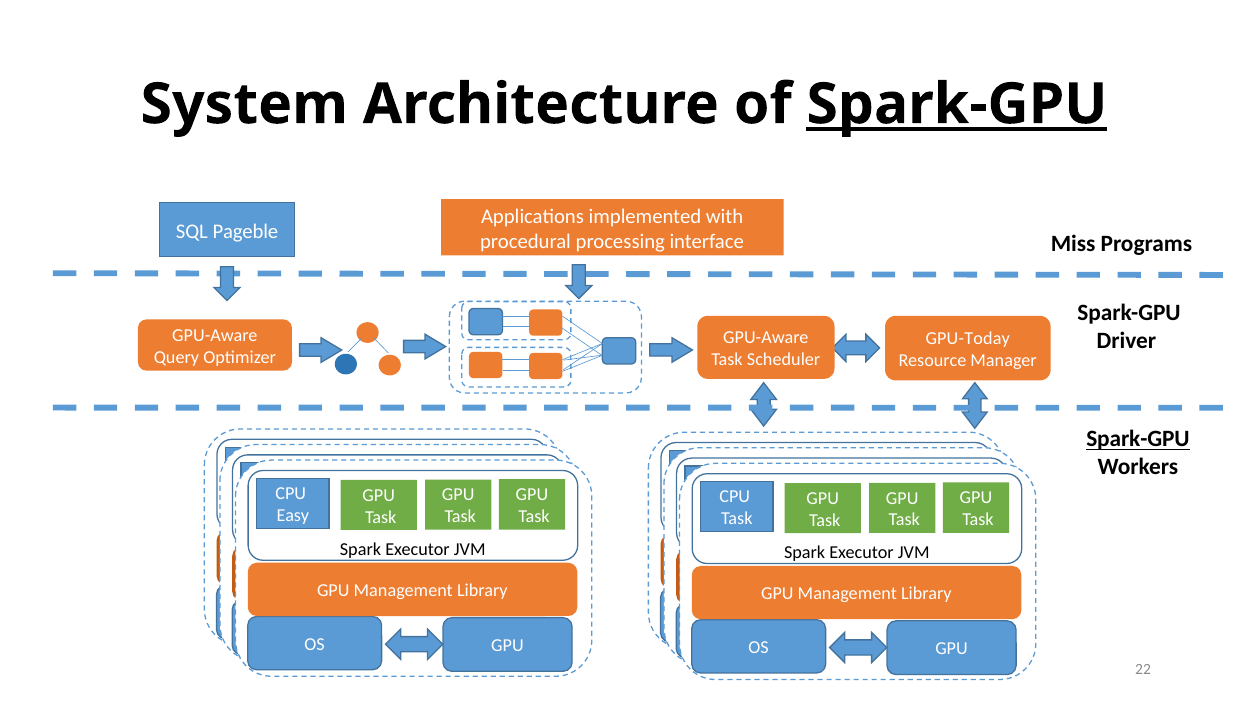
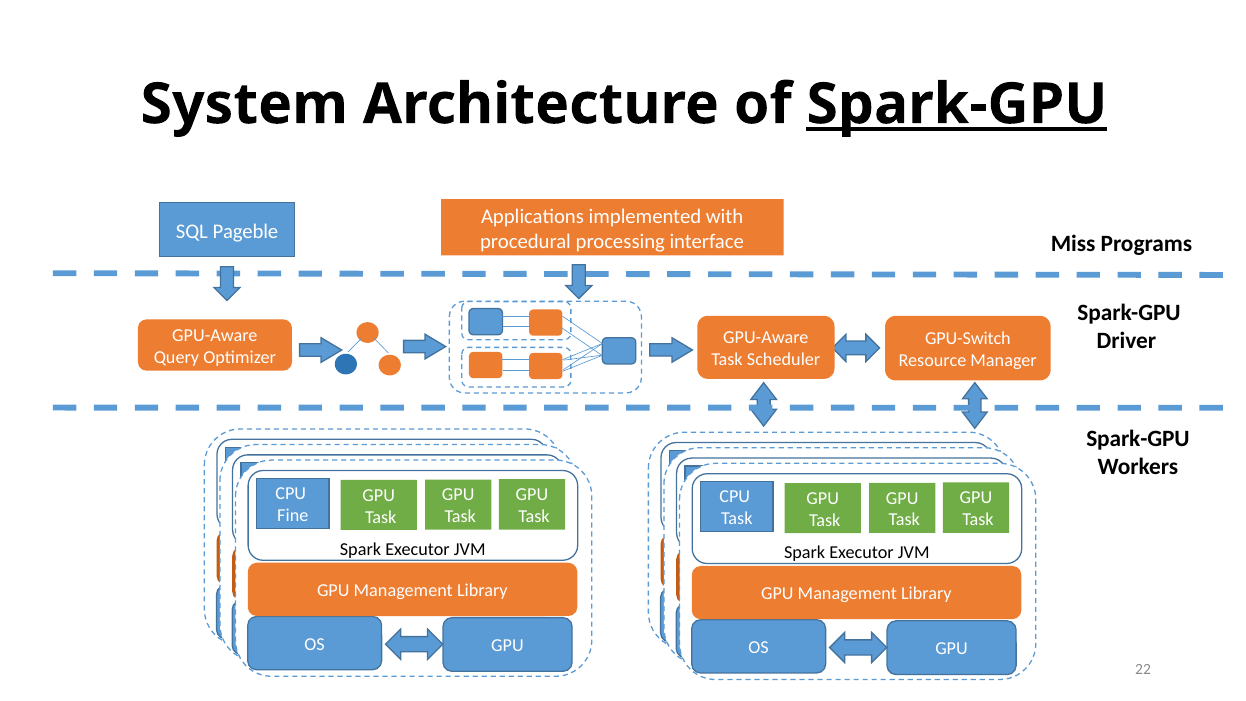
GPU-Today: GPU-Today -> GPU-Switch (968, 338)
Spark-GPU underline: present -> none (1138, 439)
Easy: Easy -> Fine (293, 516)
